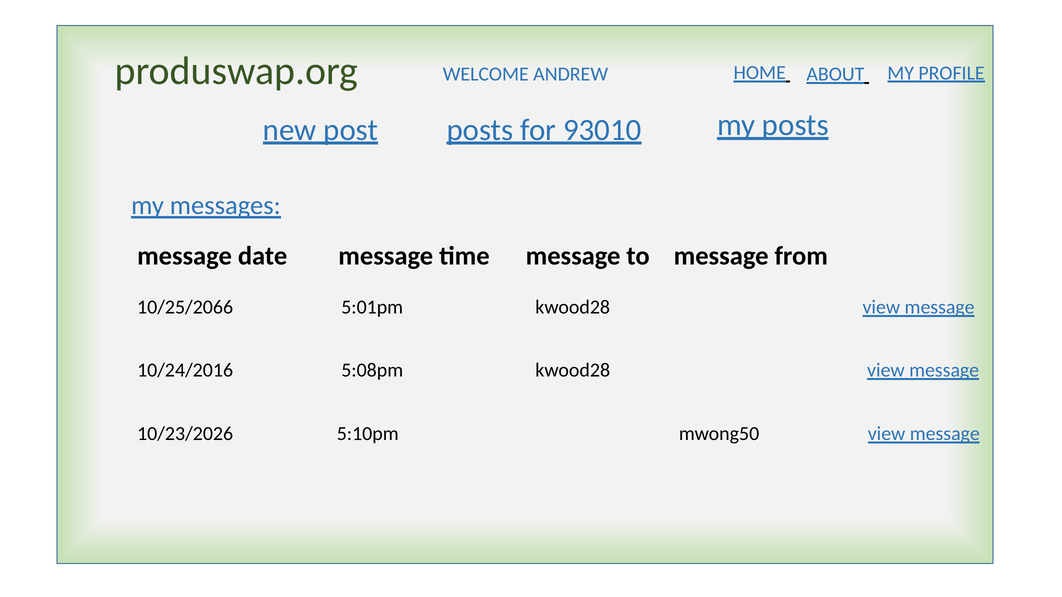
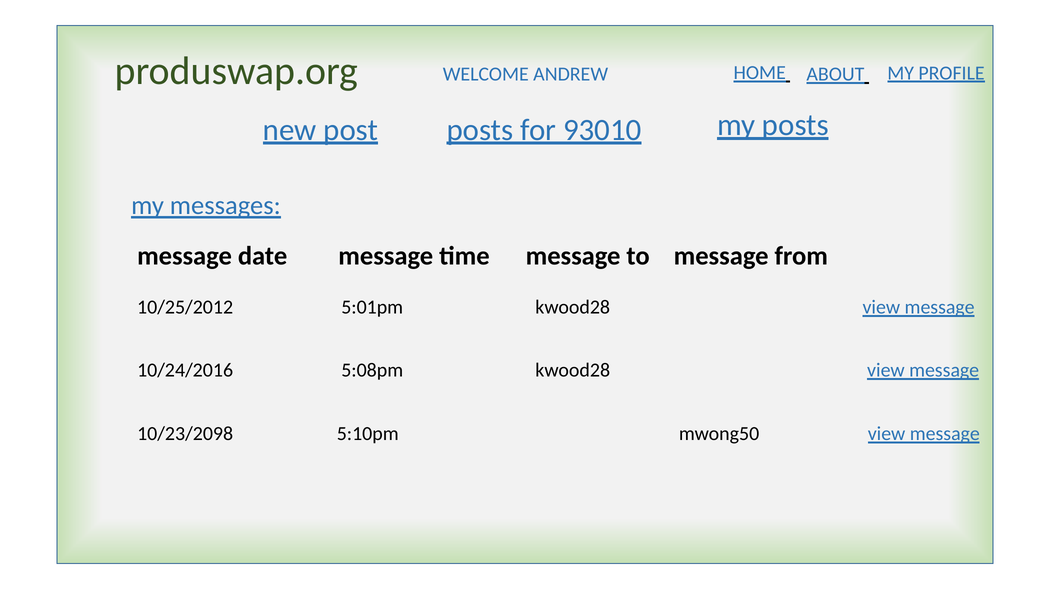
10/25/2066: 10/25/2066 -> 10/25/2012 (185, 307)
10/23/2026: 10/23/2026 -> 10/23/2098 (185, 434)
